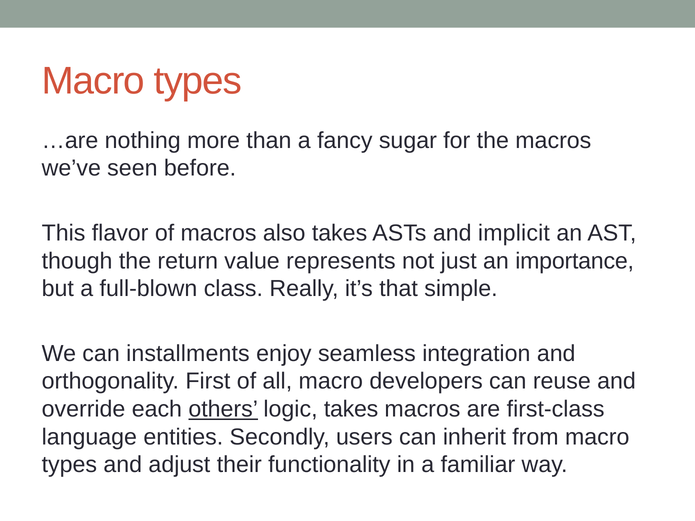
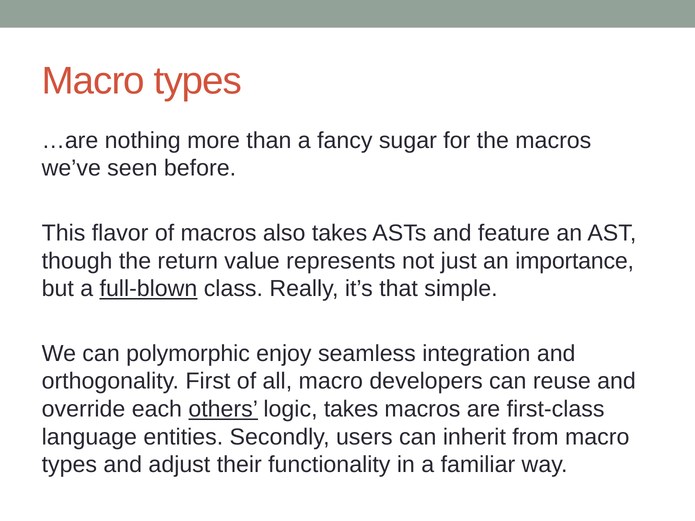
implicit: implicit -> feature (514, 233)
full-blown underline: none -> present (148, 289)
installments: installments -> polymorphic (188, 354)
